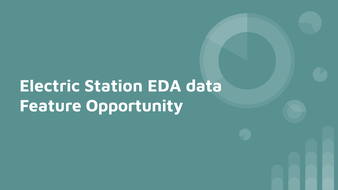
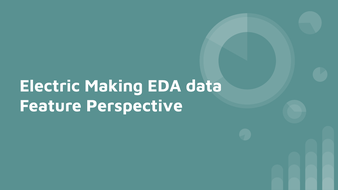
Station: Station -> Making (114, 86)
Opportunity: Opportunity -> Perspective (134, 106)
